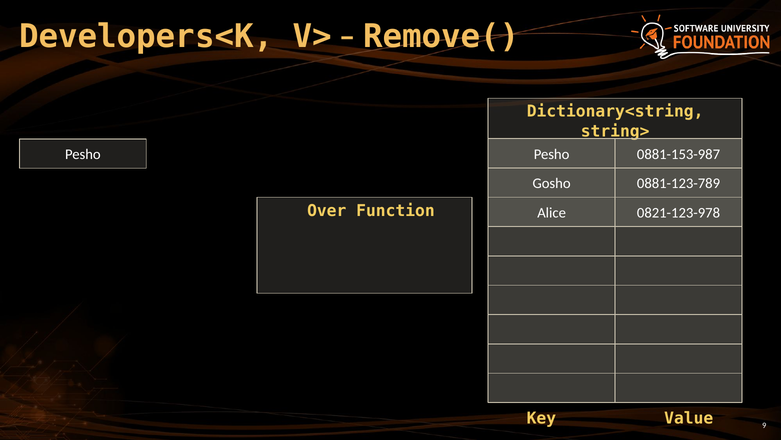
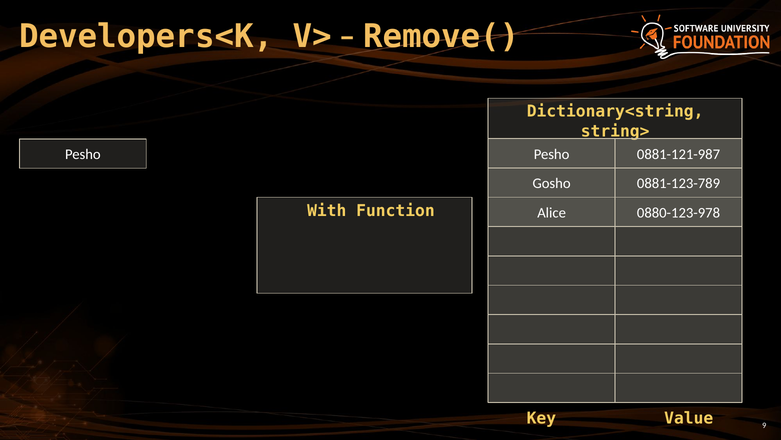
0881-153-987: 0881-153-987 -> 0881-121-987 (679, 154)
Over: Over -> With (327, 211)
0821-123-978: 0821-123-978 -> 0880-123-978 (679, 213)
